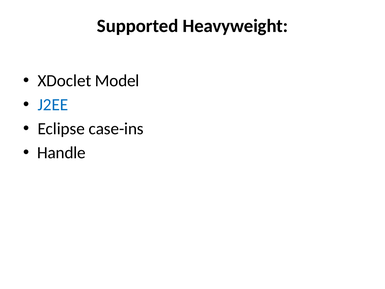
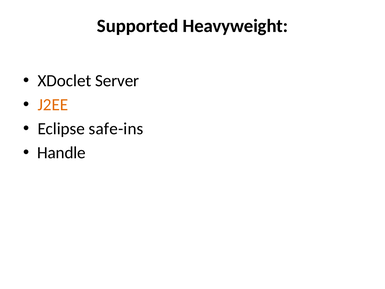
Model: Model -> Server (117, 81)
J2EE colour: blue -> orange (53, 105)
case-ins: case-ins -> safe-ins (116, 129)
